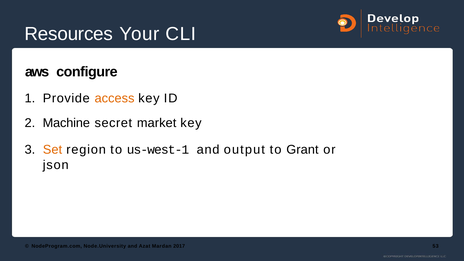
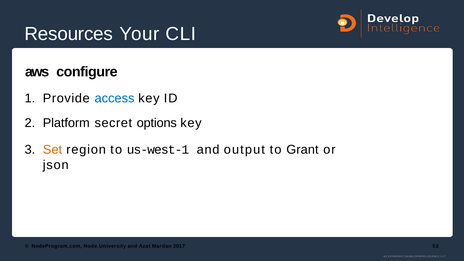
access colour: orange -> blue (115, 98)
Machine: Machine -> Platform (66, 123)
market: market -> options (157, 123)
